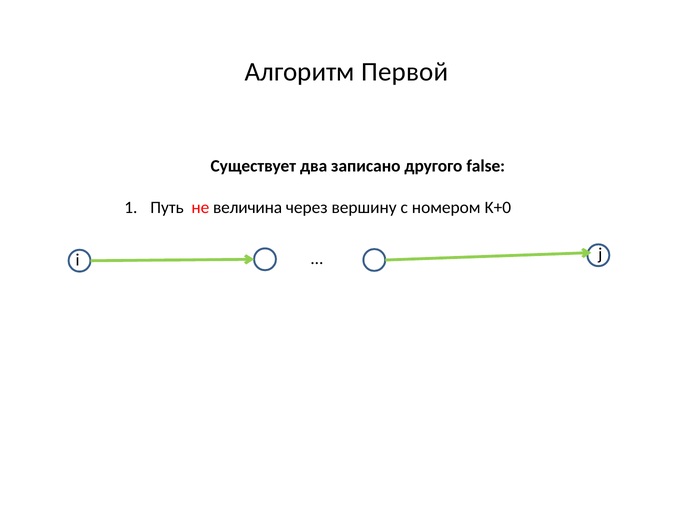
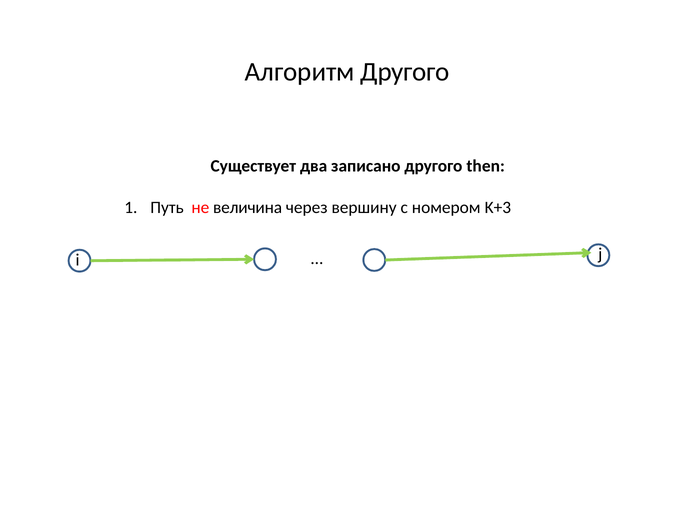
Алгоритм Первой: Первой -> Другого (405, 72)
false: false -> then (486, 166)
K+0: K+0 -> K+3 (498, 208)
